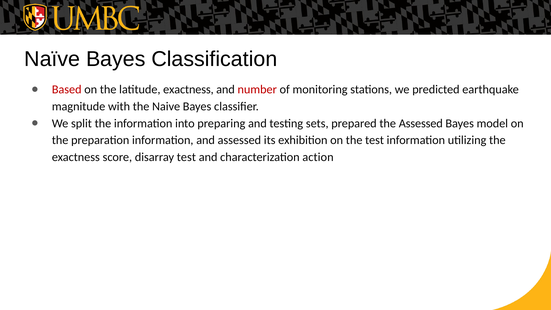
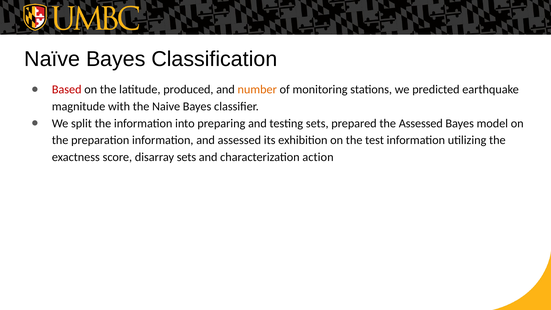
latitude exactness: exactness -> produced (188, 90)
number colour: red -> orange (257, 90)
disarray test: test -> sets (186, 157)
